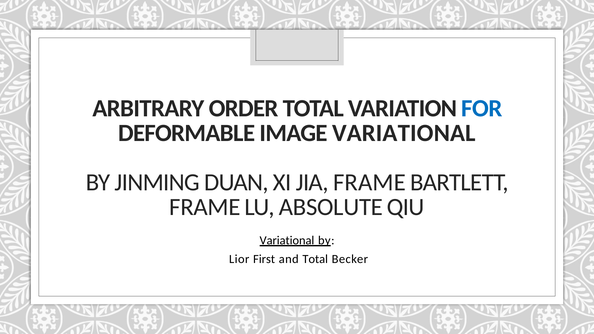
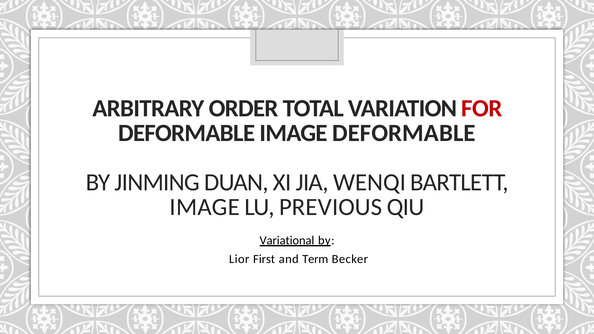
FOR colour: blue -> red (482, 109)
IMAGE VARIATIONAL: VARIATIONAL -> DEFORMABLE (404, 133)
JIA FRAME: FRAME -> WENQI (370, 182)
FRAME: FRAME -> IMAGE (205, 207)
ABSOLUTE: ABSOLUTE -> PREVIOUS (331, 207)
and Total: Total -> Term (315, 259)
